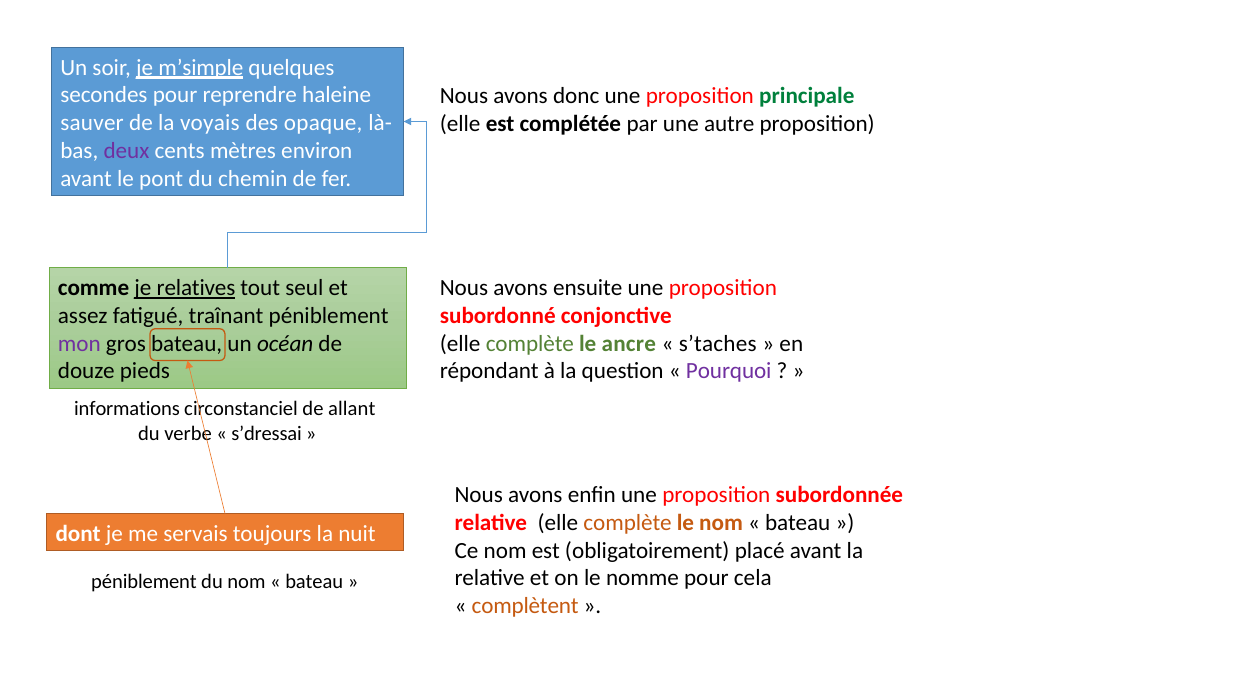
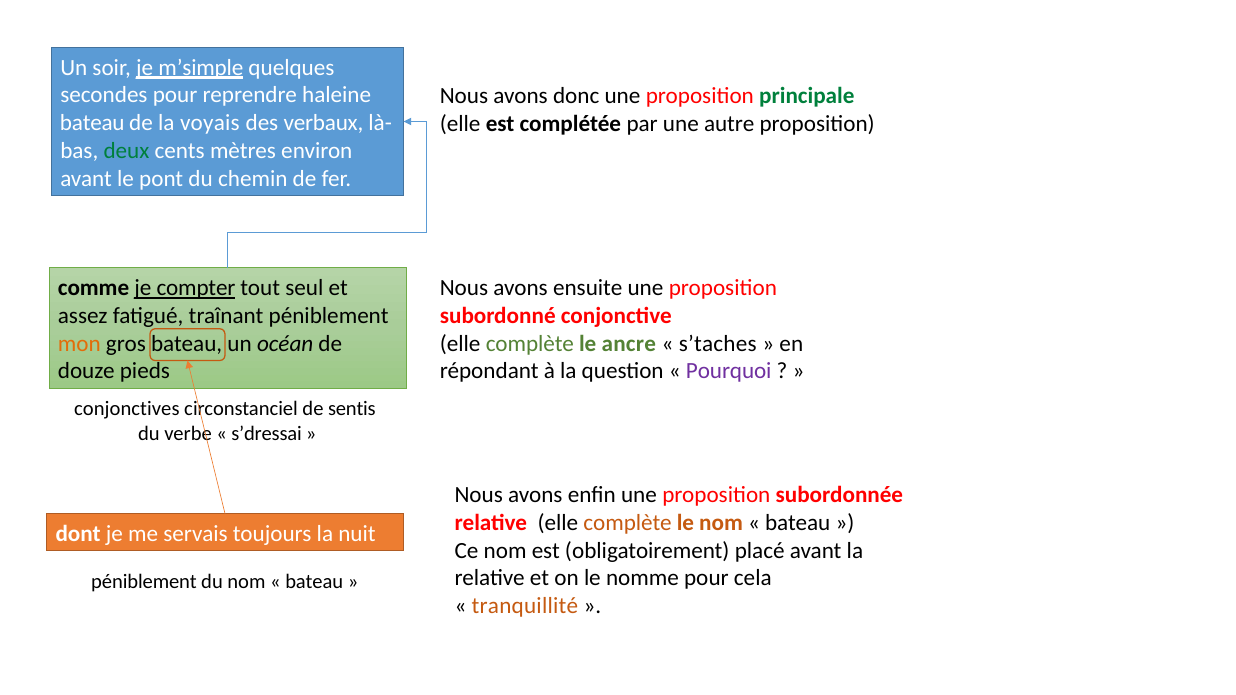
sauver: sauver -> bateau (92, 123)
opaque: opaque -> verbaux (323, 123)
deux colour: purple -> green (126, 151)
relatives: relatives -> compter (196, 288)
mon colour: purple -> orange (79, 344)
informations: informations -> conjonctives (127, 409)
allant: allant -> sentis (352, 409)
complètent: complètent -> tranquillité (525, 606)
